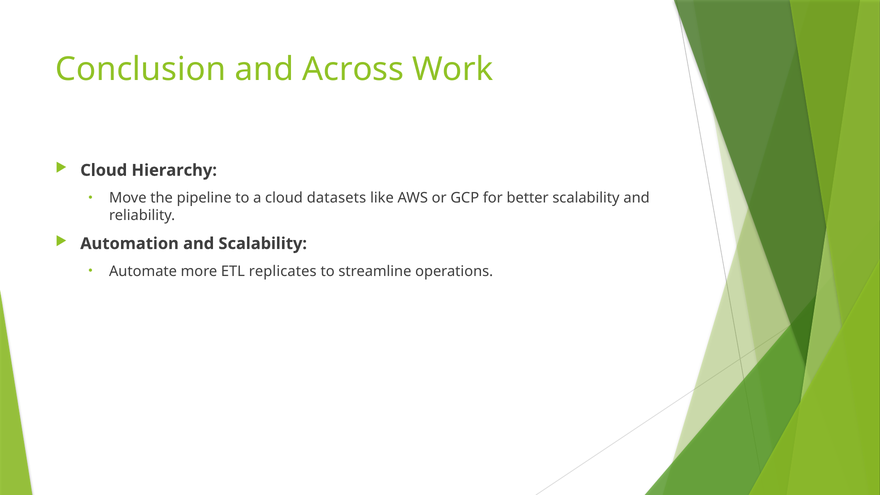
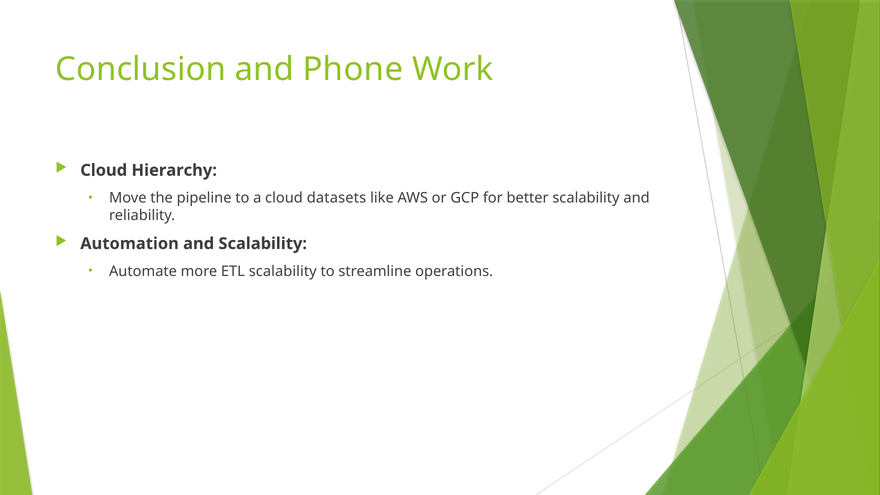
Across: Across -> Phone (353, 69)
ETL replicates: replicates -> scalability (283, 271)
